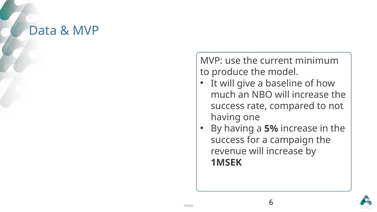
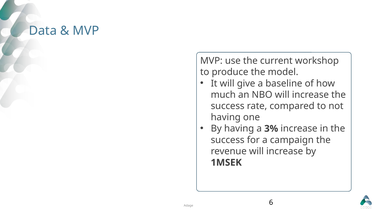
minimum: minimum -> workshop (317, 61)
5%: 5% -> 3% (271, 129)
